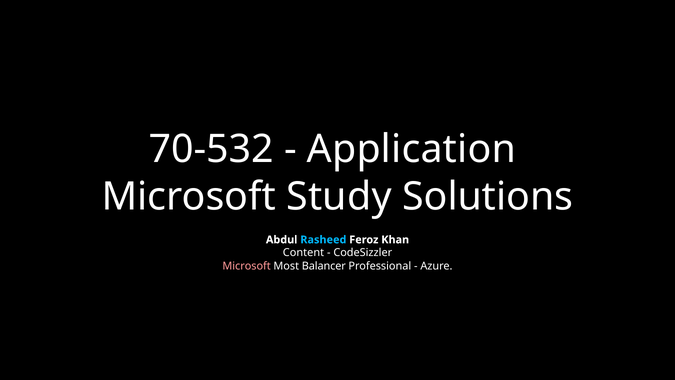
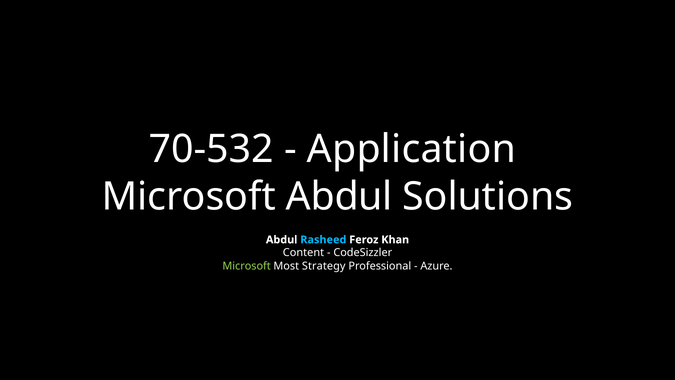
Microsoft Study: Study -> Abdul (339, 196)
Microsoft colour: pink -> light green (247, 266)
Balancer: Balancer -> Strategy (324, 266)
